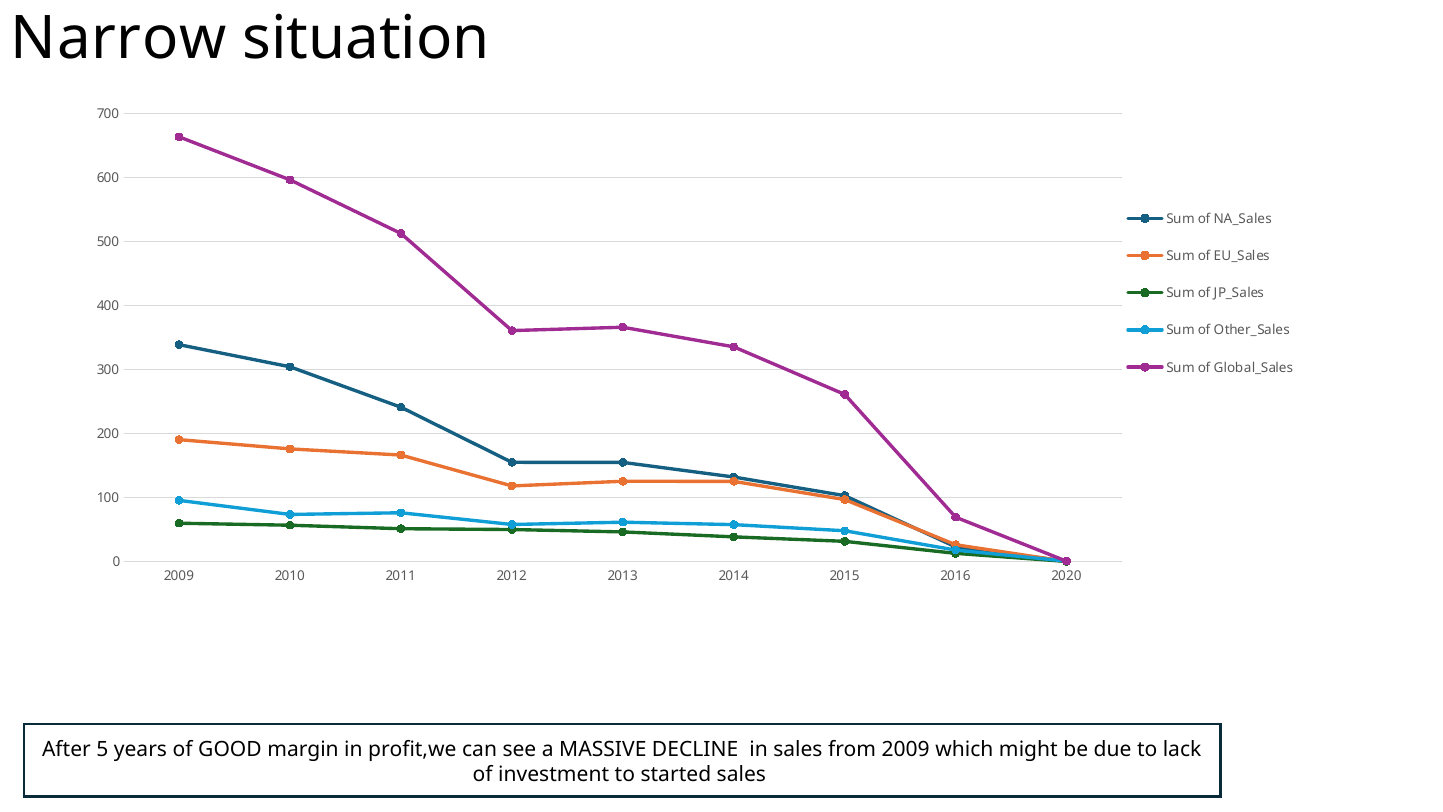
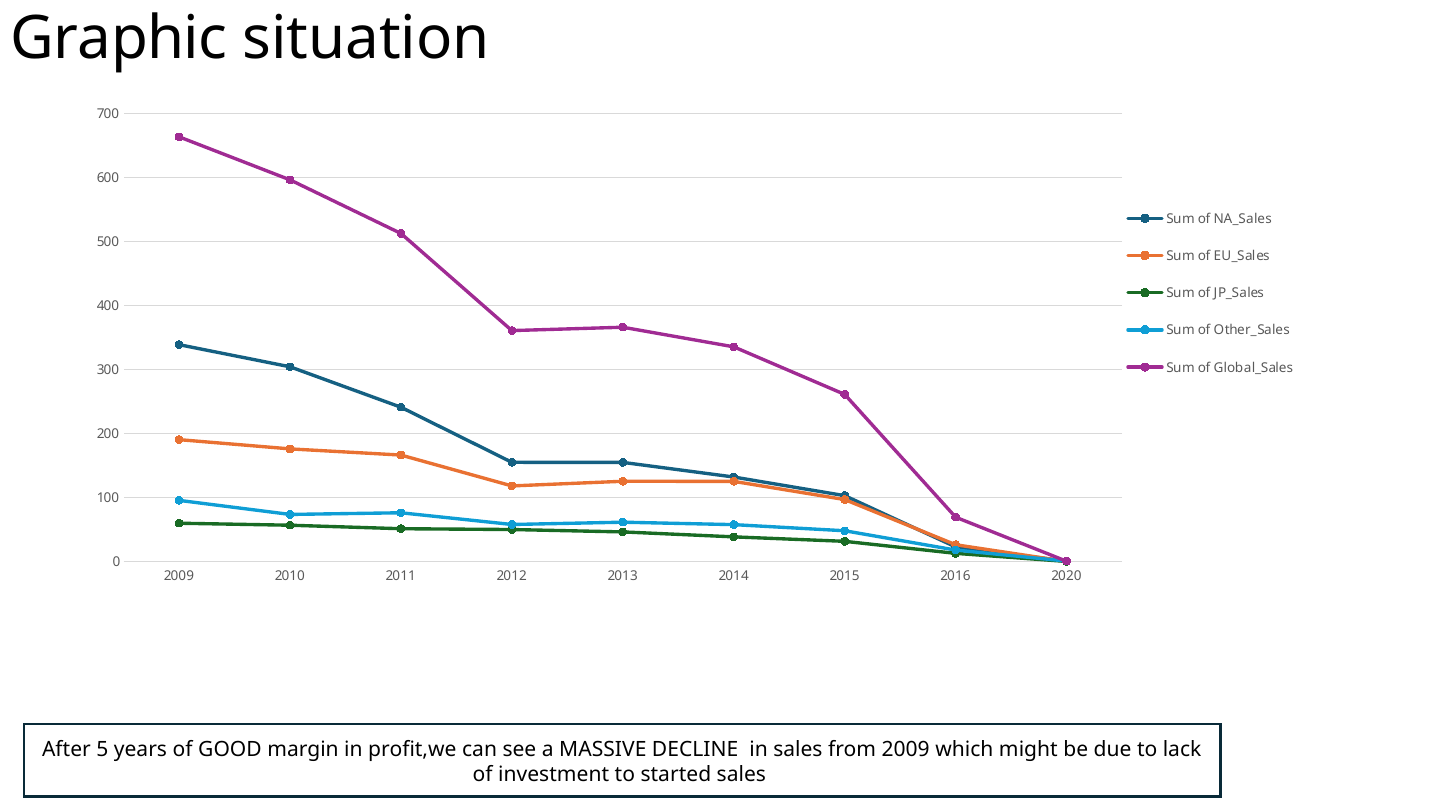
Narrow: Narrow -> Graphic (119, 38)
